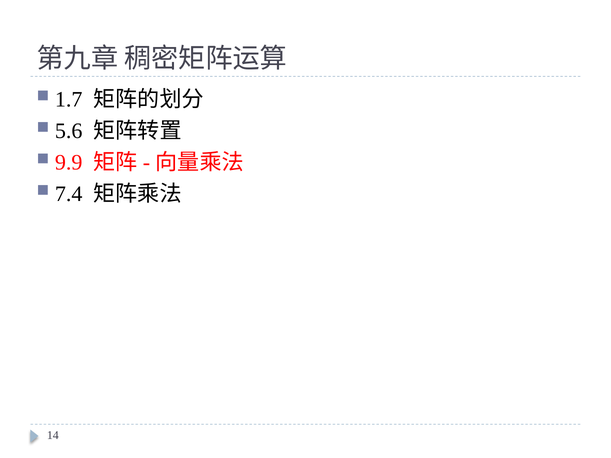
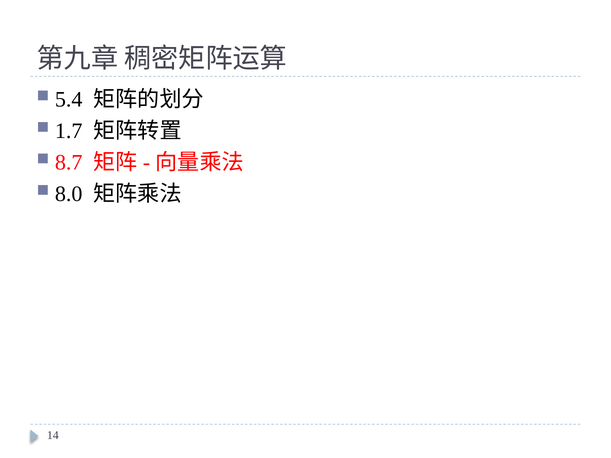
1.7: 1.7 -> 5.4 (69, 99)
5.6: 5.6 -> 1.7 (69, 131)
9.9: 9.9 -> 8.7 (69, 162)
7.4: 7.4 -> 8.0 (69, 194)
